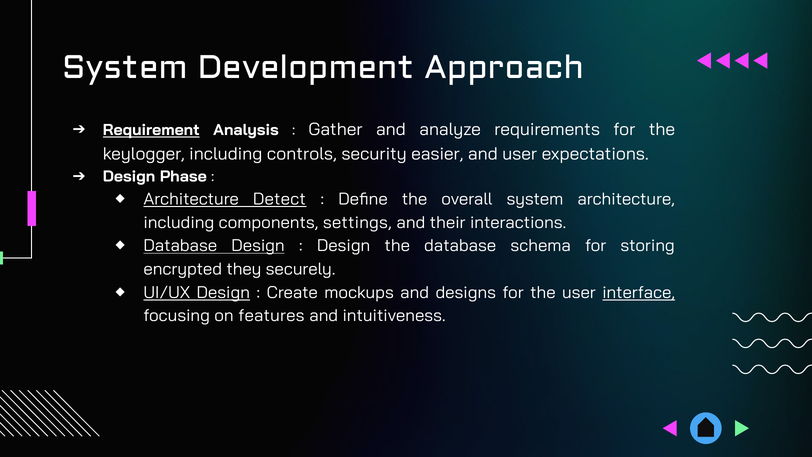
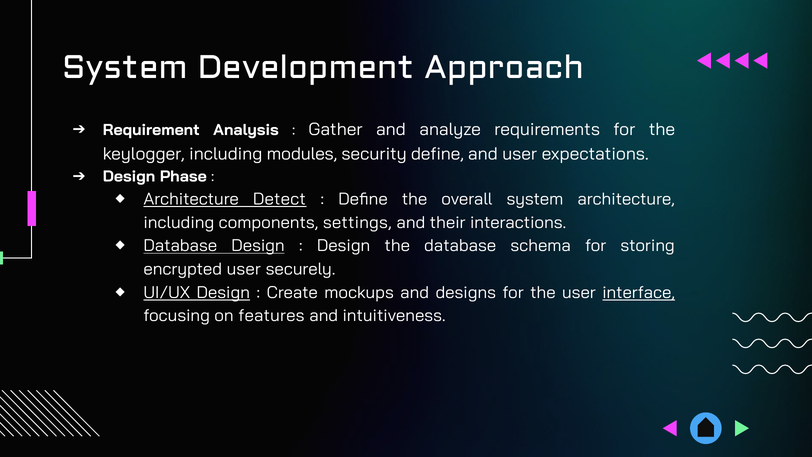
Requirement underline: present -> none (151, 130)
controls: controls -> modules (302, 154)
security easier: easier -> define (437, 154)
encrypted they: they -> user (244, 269)
